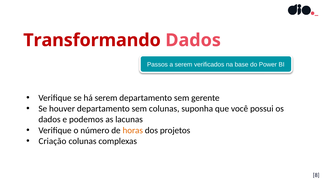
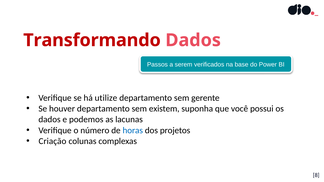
há serem: serem -> utilize (106, 98)
sem colunas: colunas -> existem (164, 109)
horas colour: orange -> blue (133, 130)
